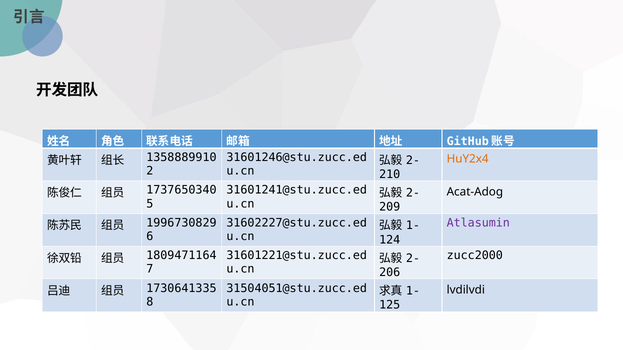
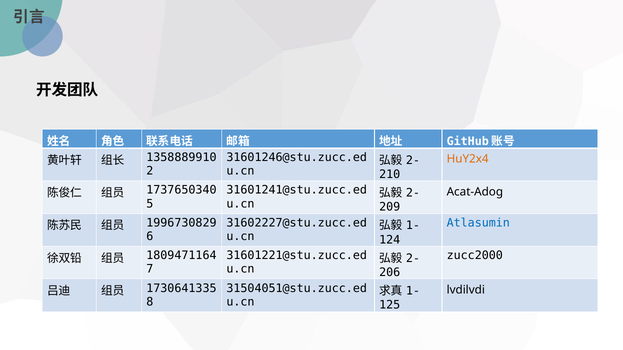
Atlasumin colour: purple -> blue (478, 223)
